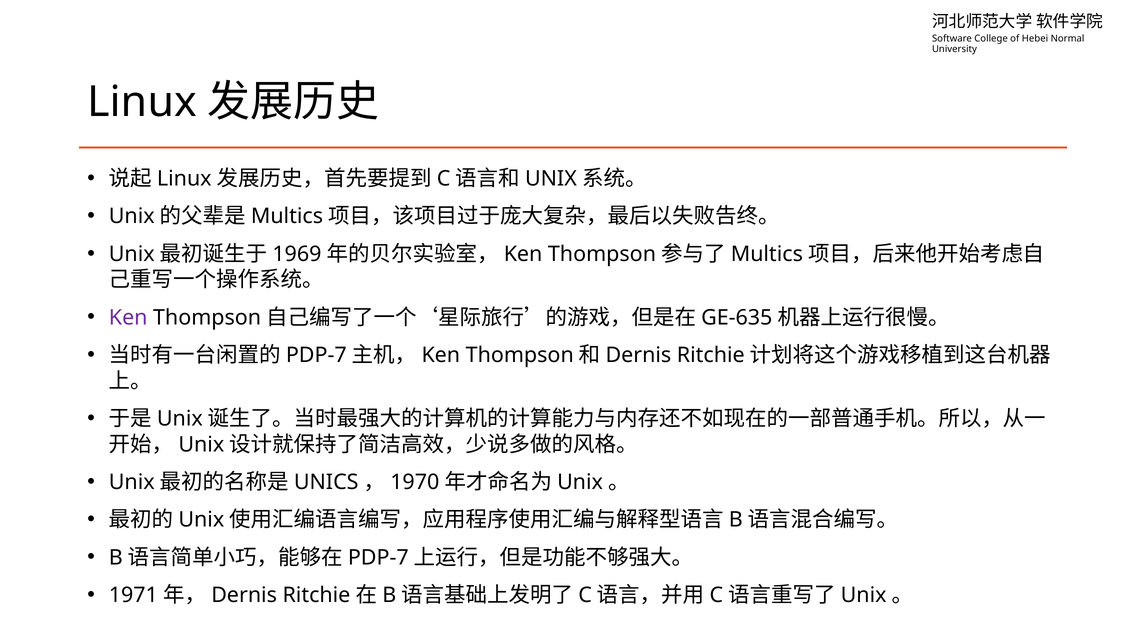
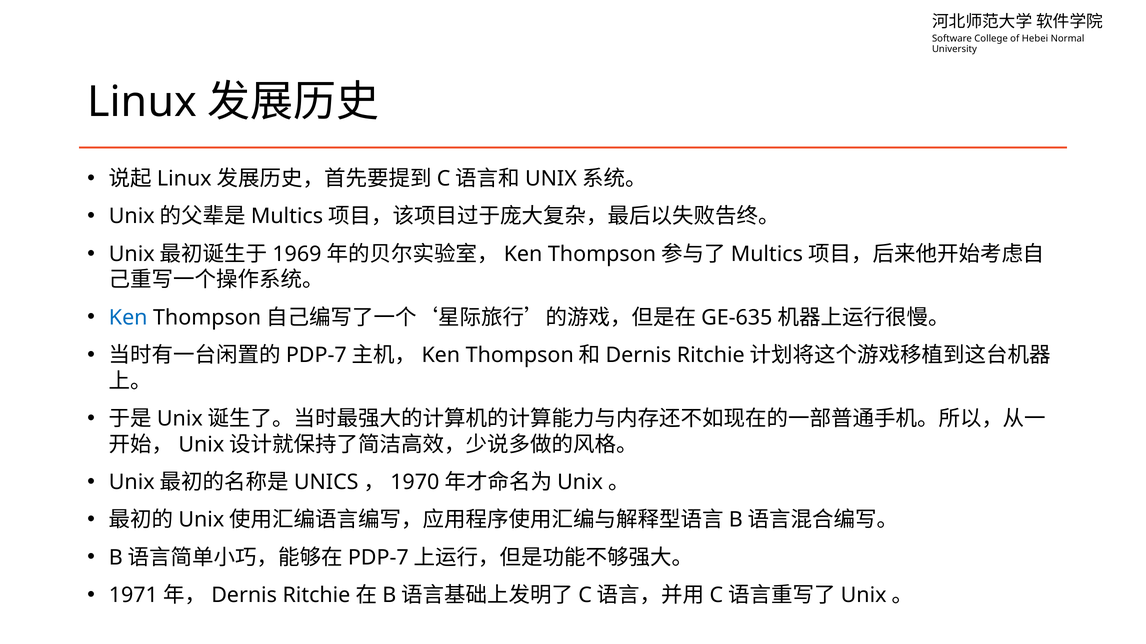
Ken colour: purple -> blue (128, 318)
